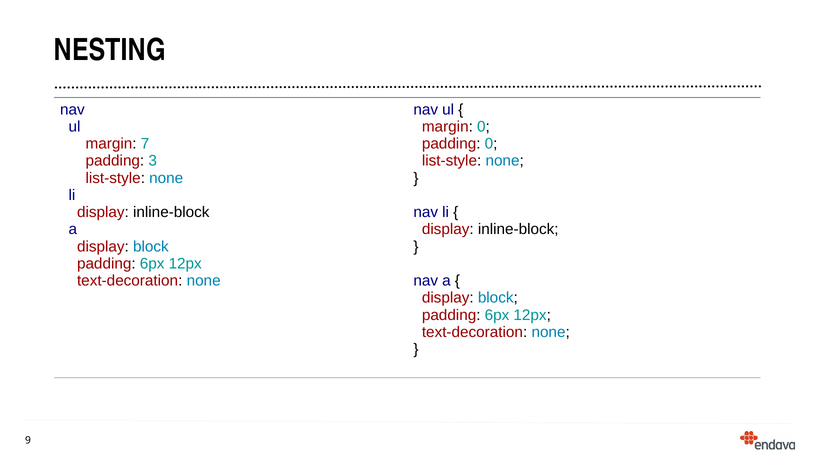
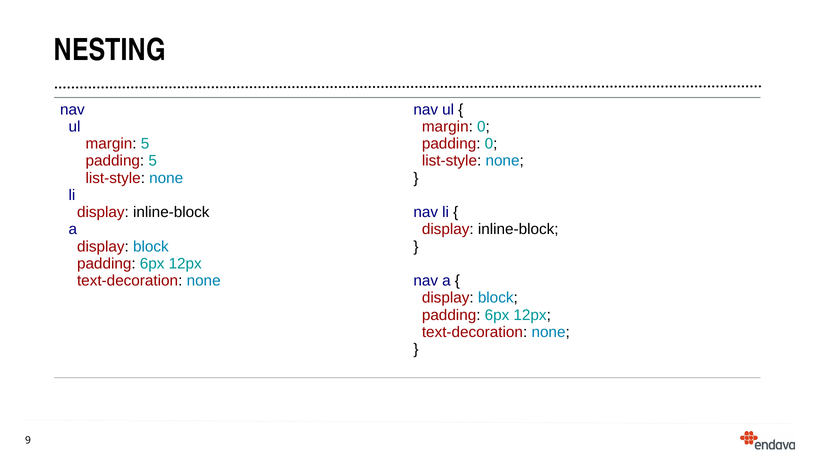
margin 7: 7 -> 5 (145, 144)
padding 3: 3 -> 5 (153, 161)
